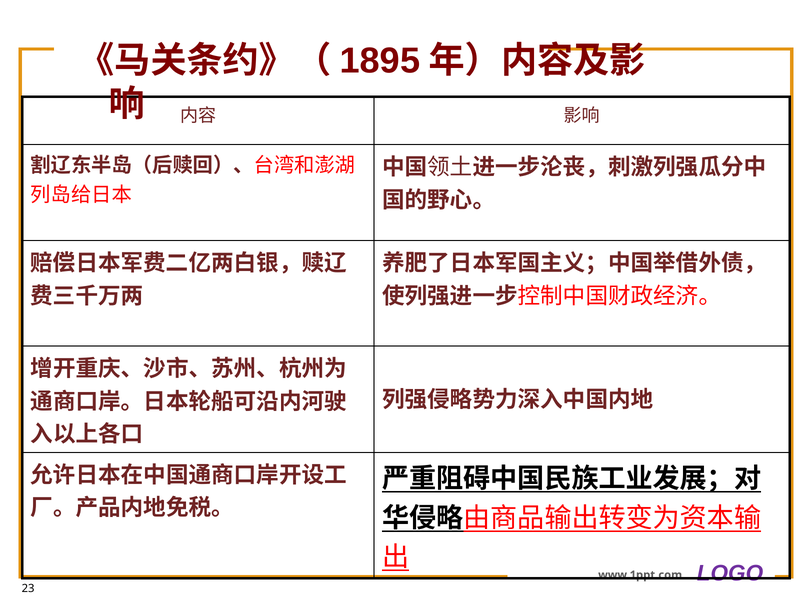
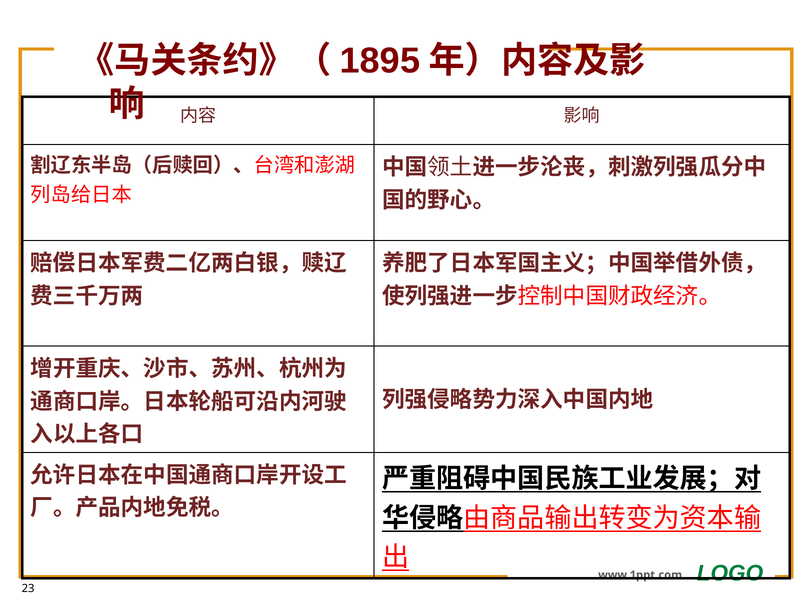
LOGO colour: purple -> green (730, 573)
